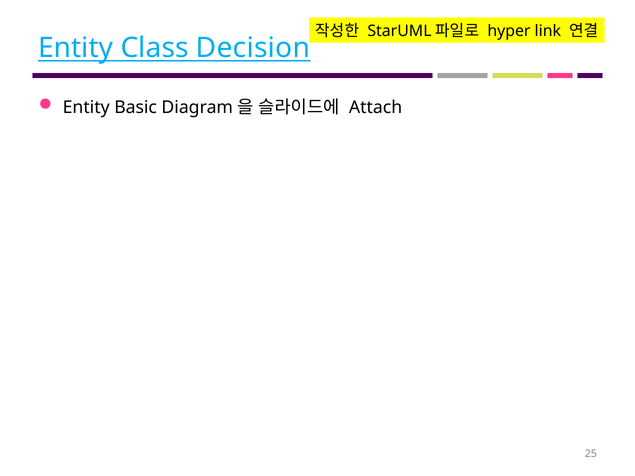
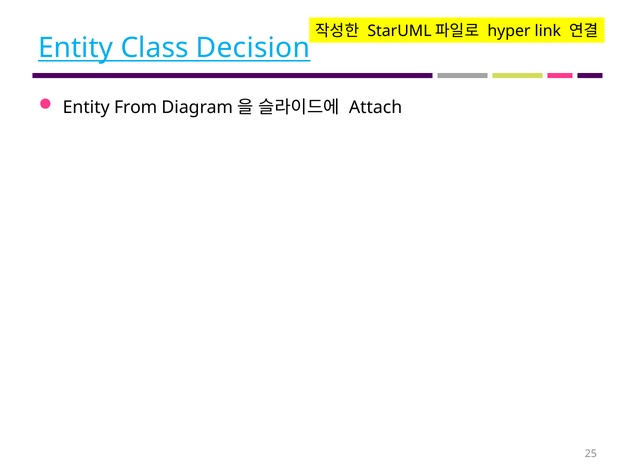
Basic: Basic -> From (136, 107)
